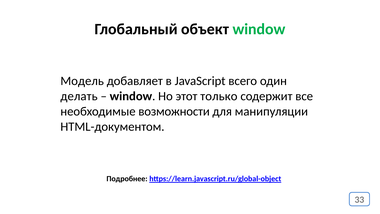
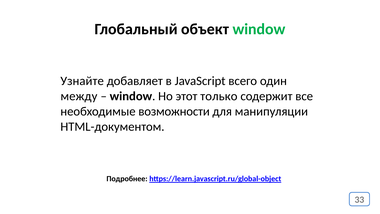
Модель: Модель -> Узнайте (82, 81)
делать: делать -> между (79, 96)
